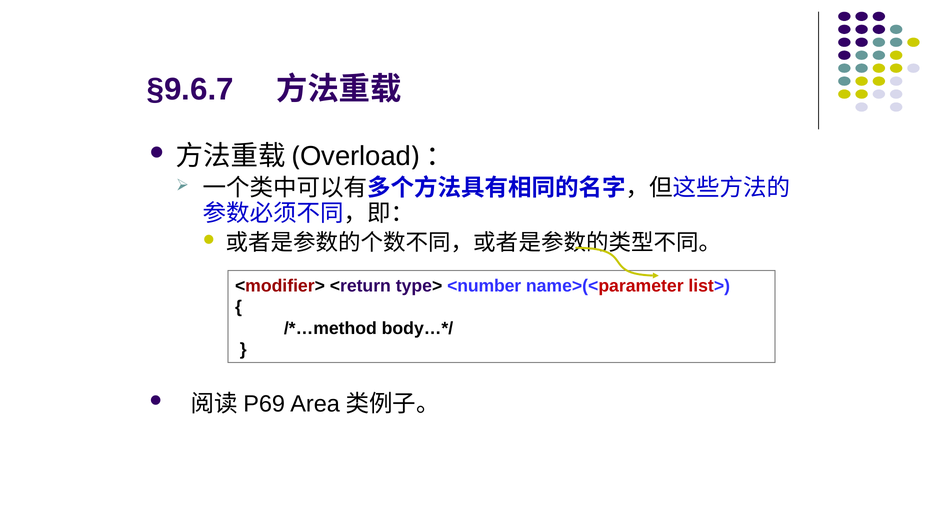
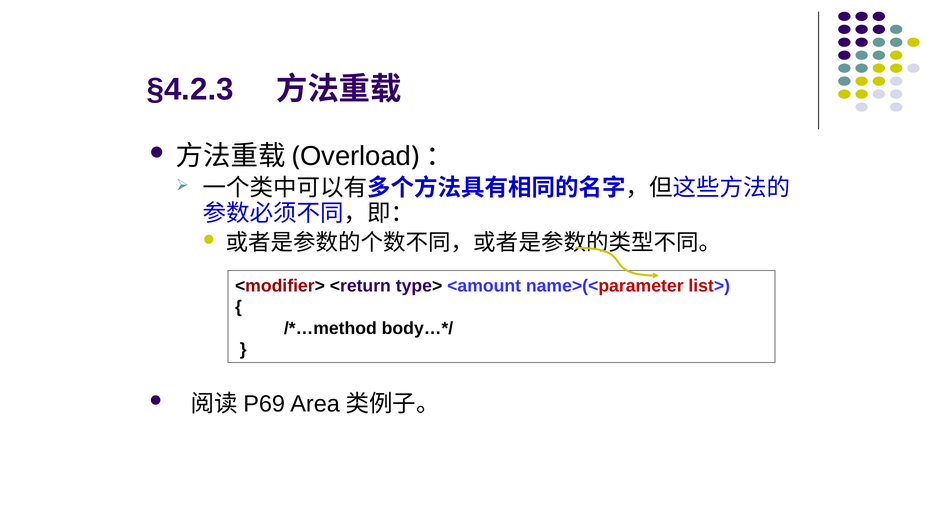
§9.6.7: §9.6.7 -> §4.2.3 (190, 89)
<number: <number -> <amount (484, 286)
